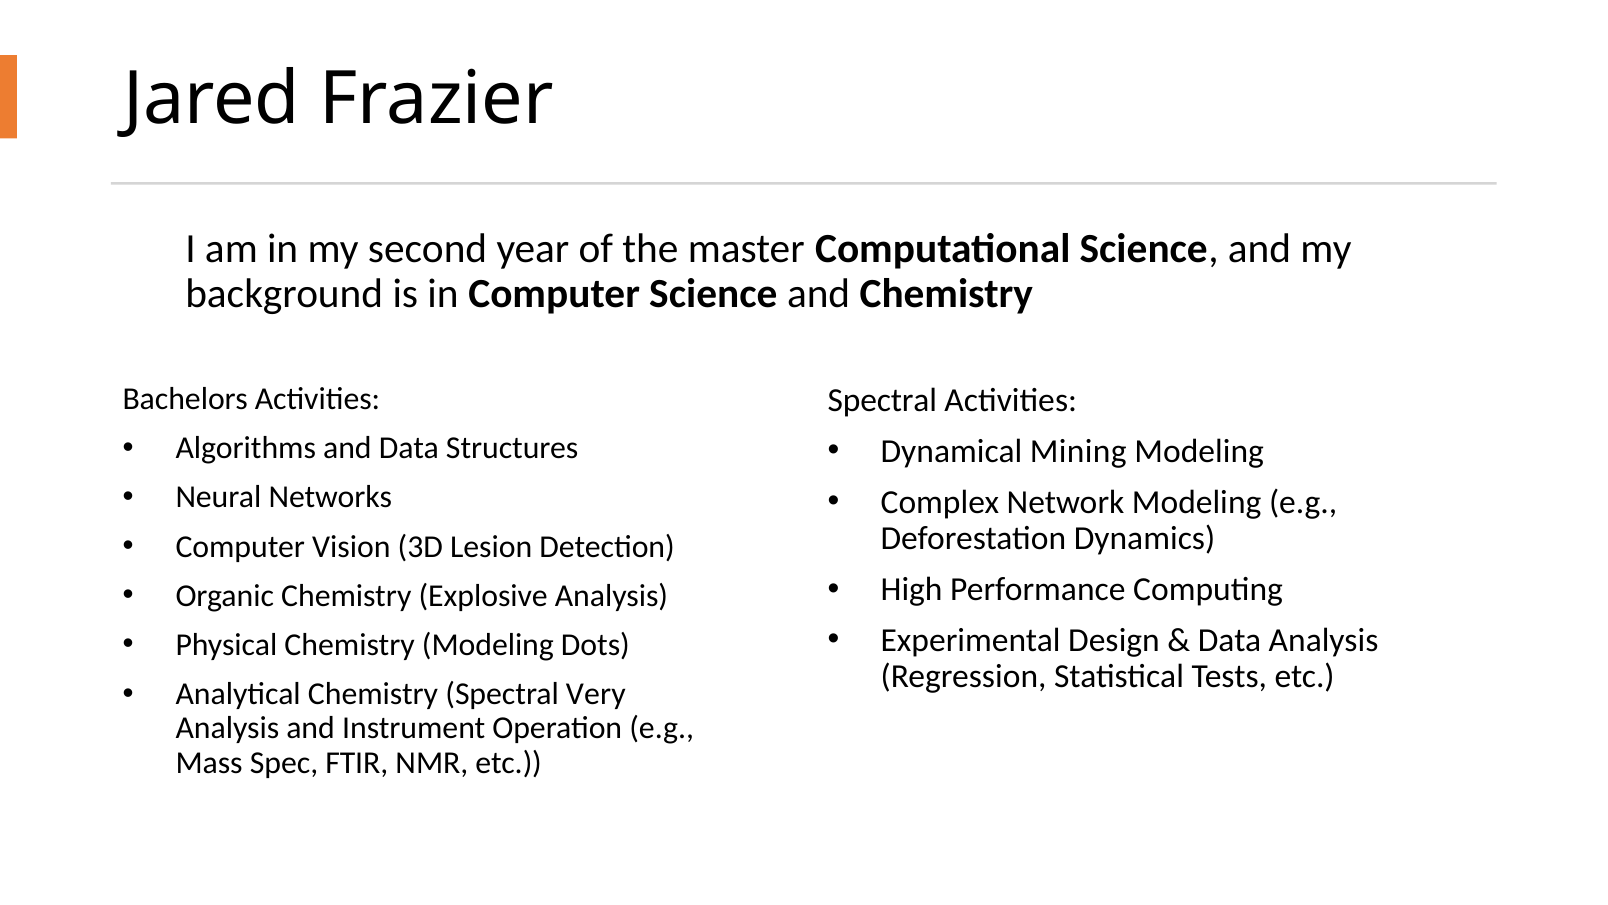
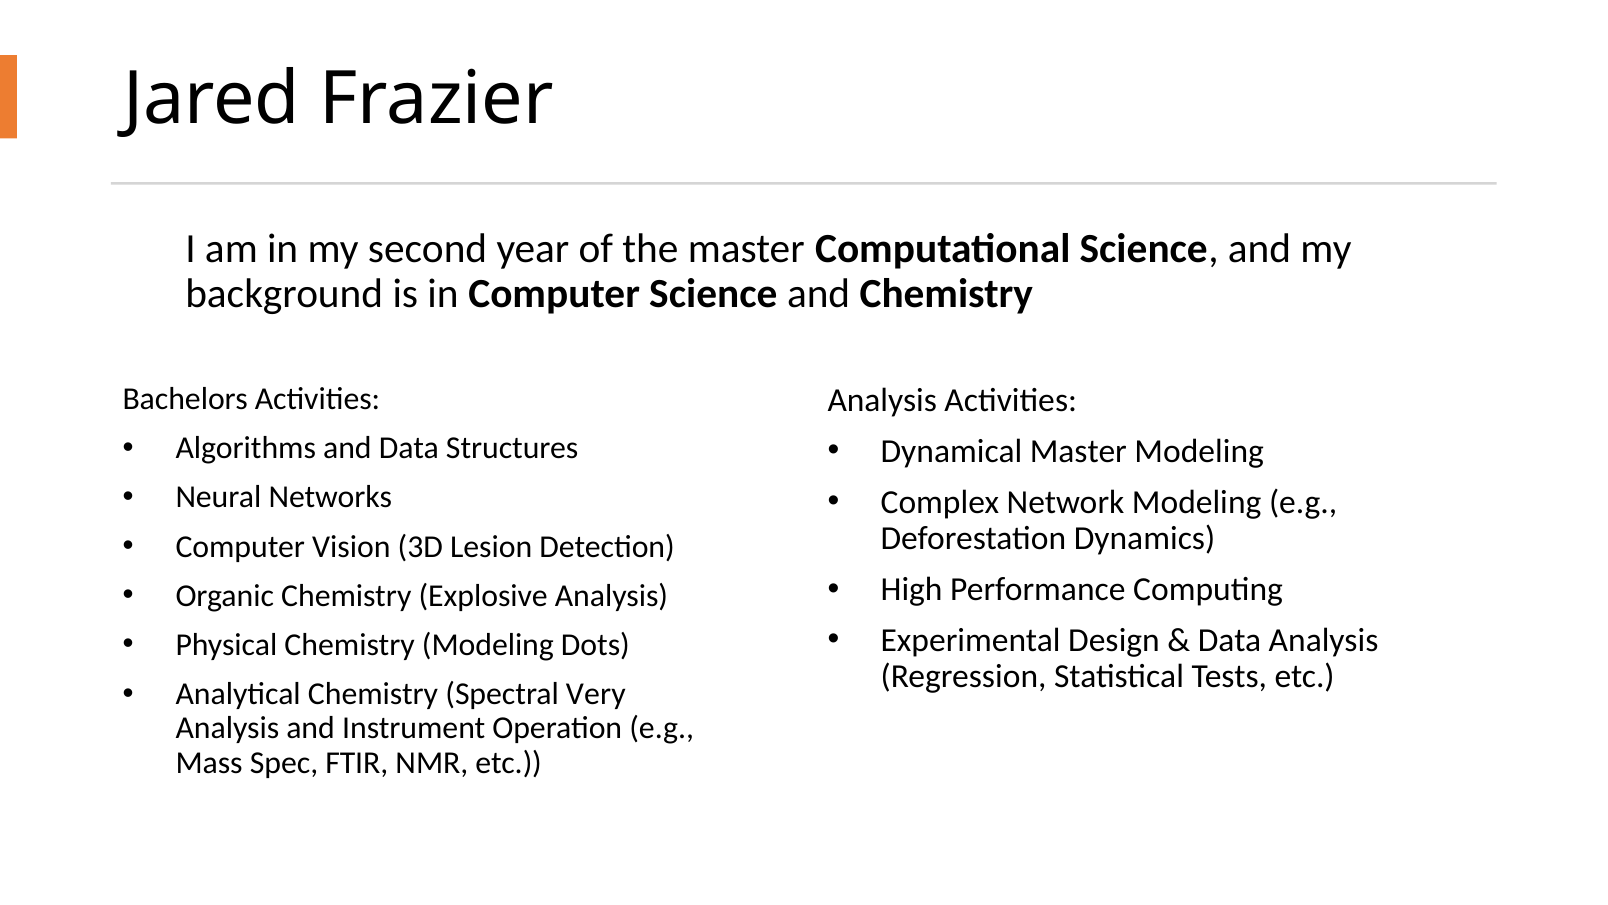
Spectral: Spectral -> Analysis (882, 400)
Dynamical Mining: Mining -> Master (1078, 451)
